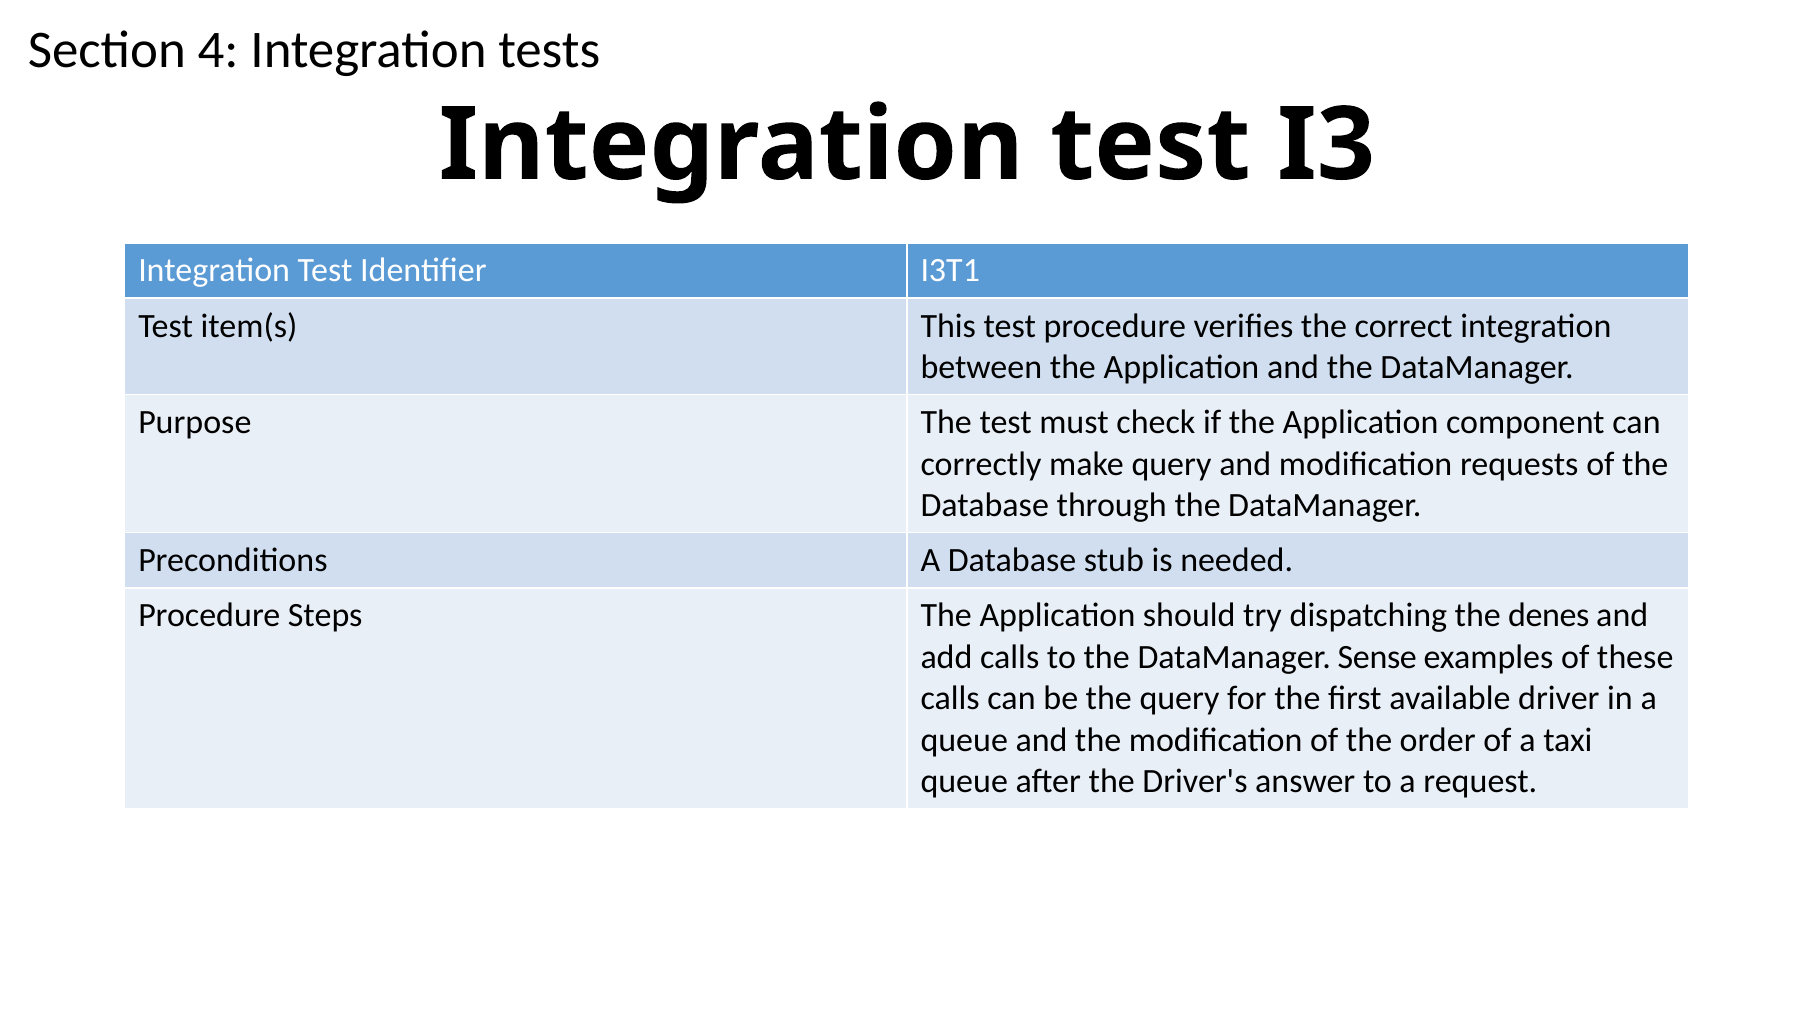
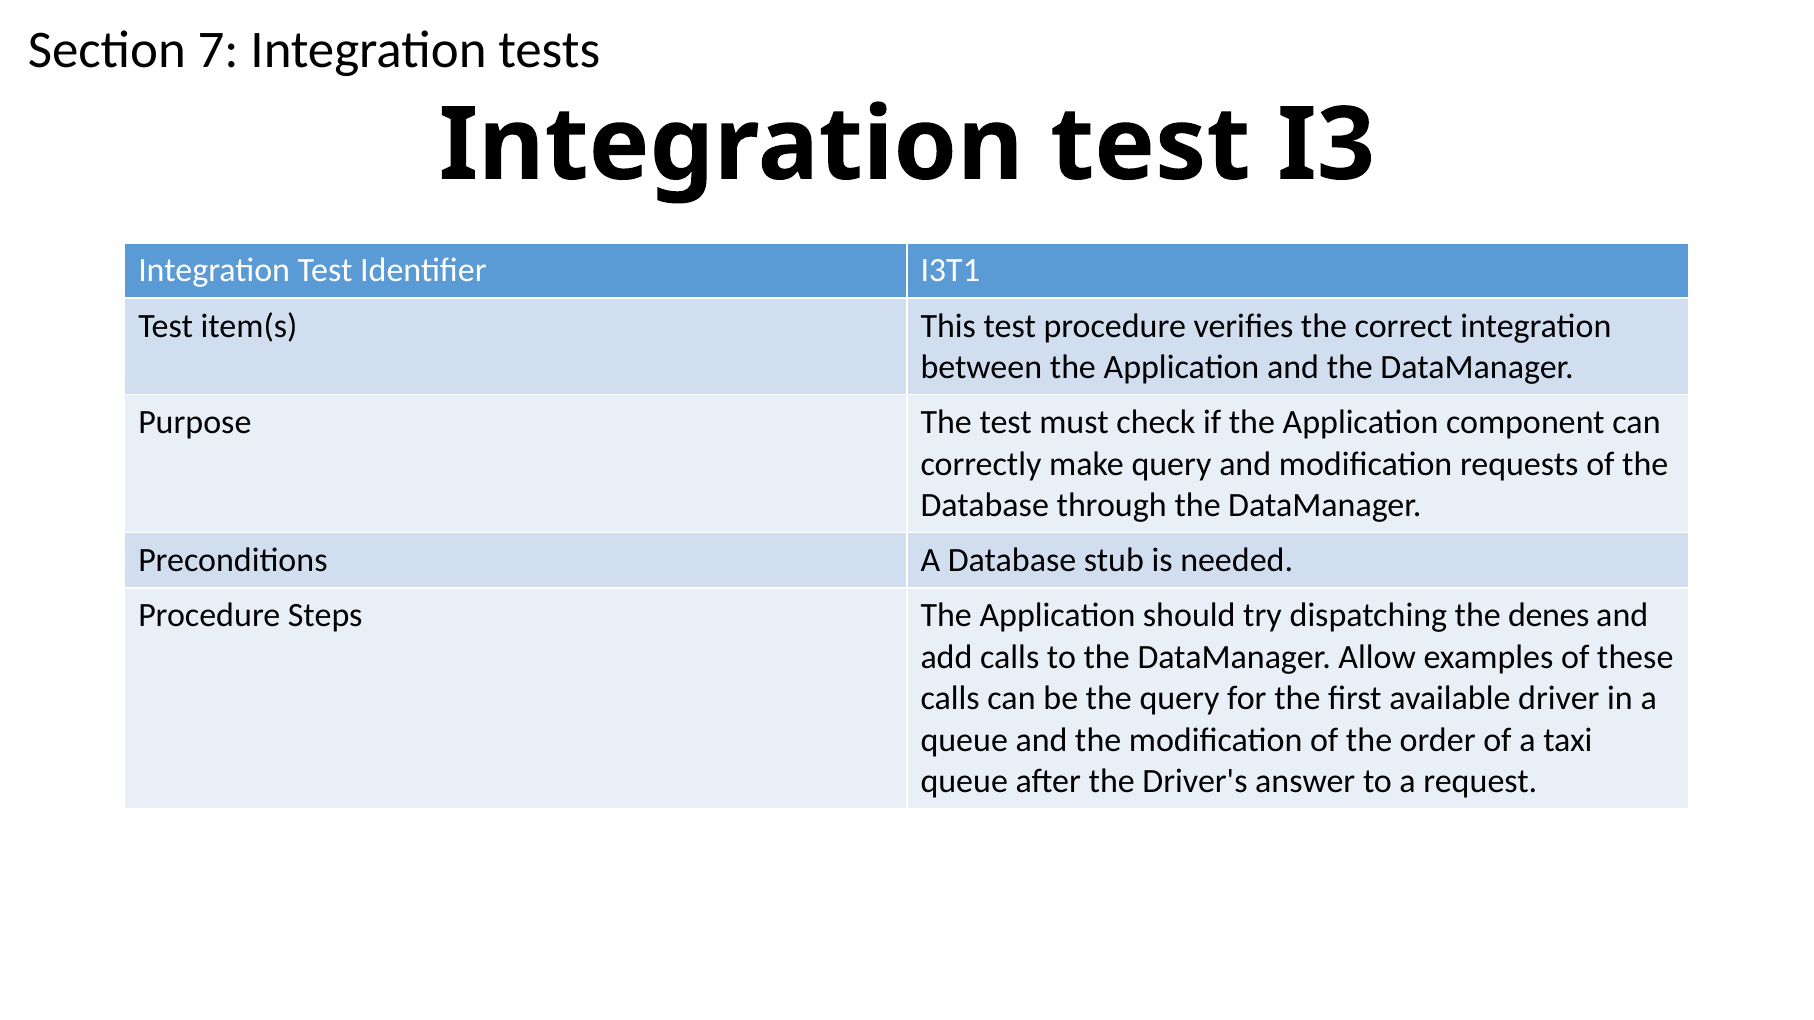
4: 4 -> 7 (218, 50)
Sense: Sense -> Allow (1377, 658)
